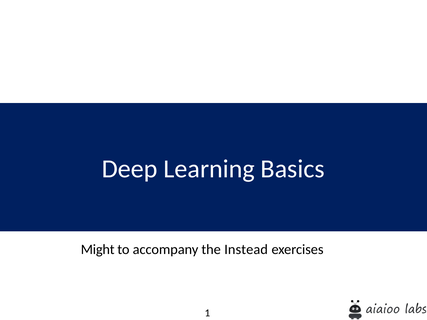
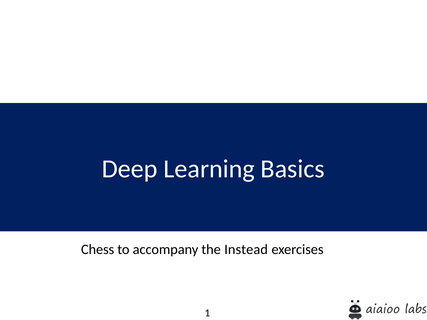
Might: Might -> Chess (98, 250)
